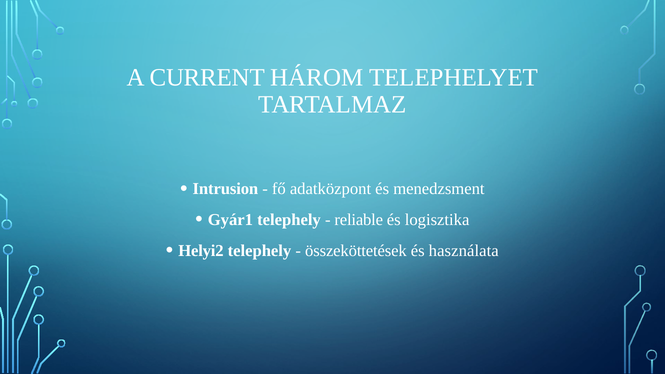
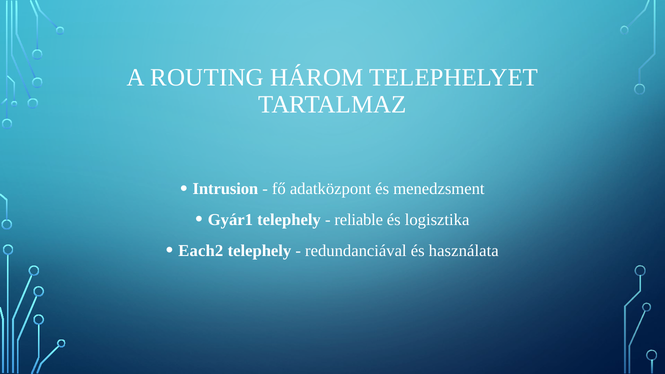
CURRENT: CURRENT -> ROUTING (207, 78)
Helyi2: Helyi2 -> Each2 (201, 251)
összeköttetések: összeköttetések -> redundanciával (356, 251)
